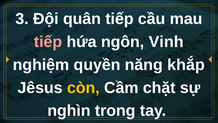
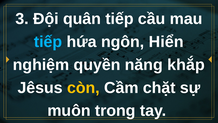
tiếp colour: pink -> light blue (48, 42)
Vinh: Vinh -> Hiển (166, 42)
nghìn: nghìn -> muôn (69, 110)
